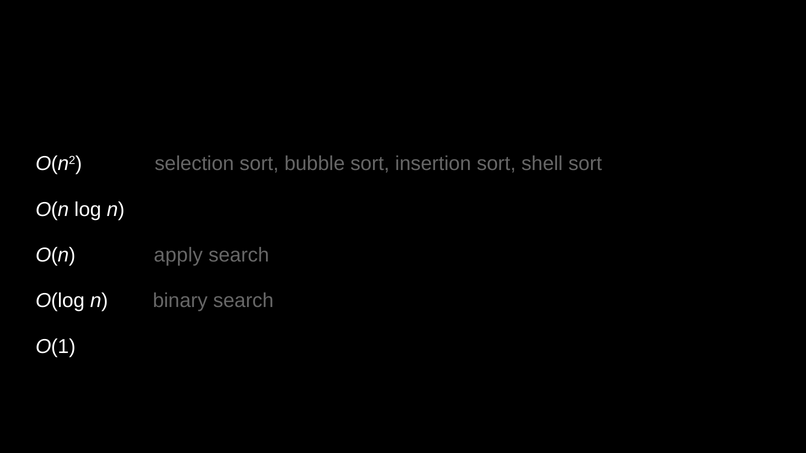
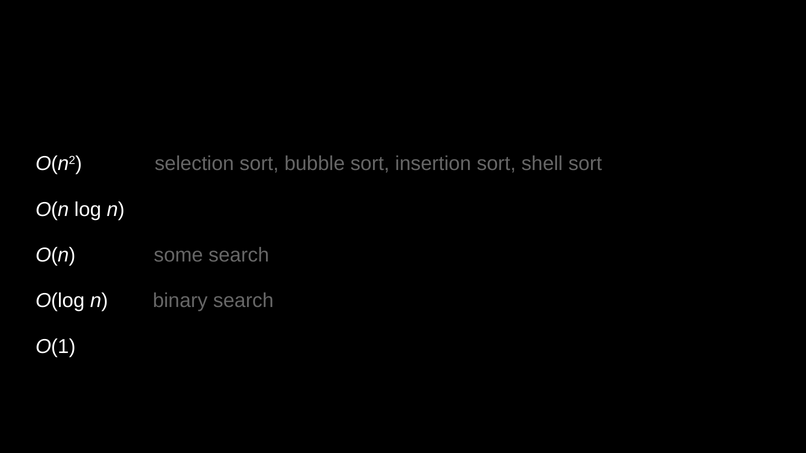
apply: apply -> some (178, 255)
